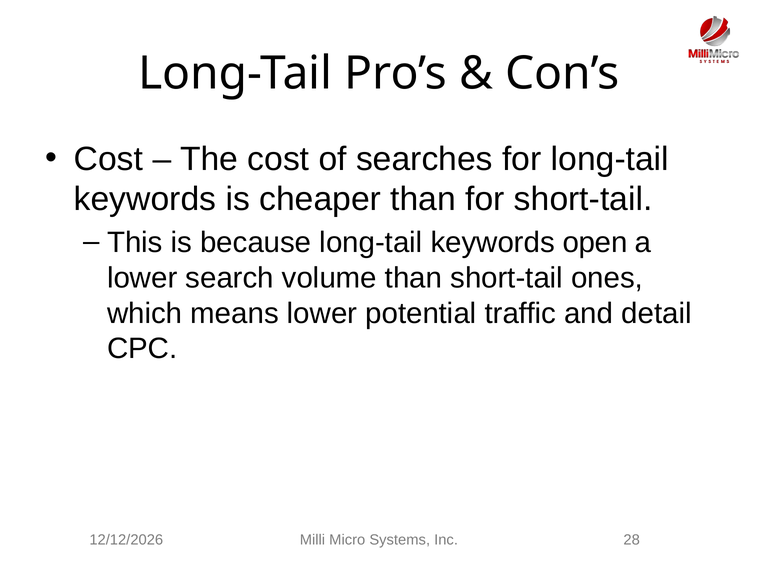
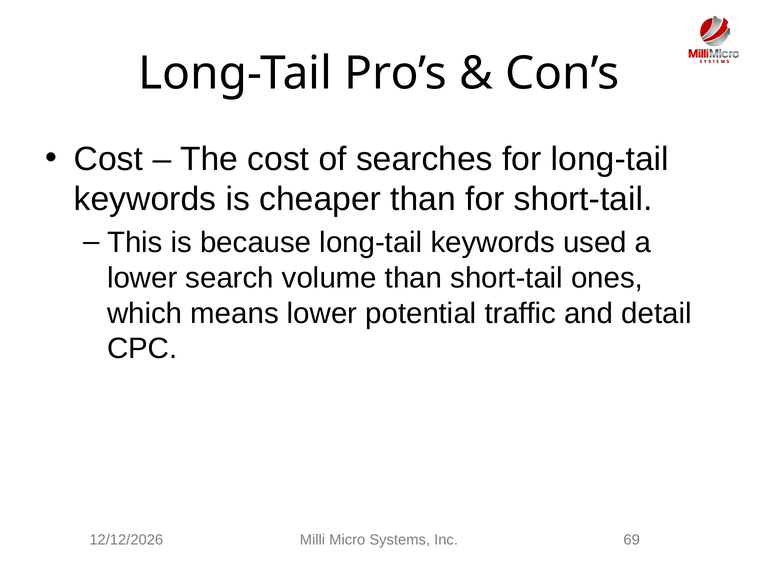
open: open -> used (595, 243)
28: 28 -> 69 (632, 541)
